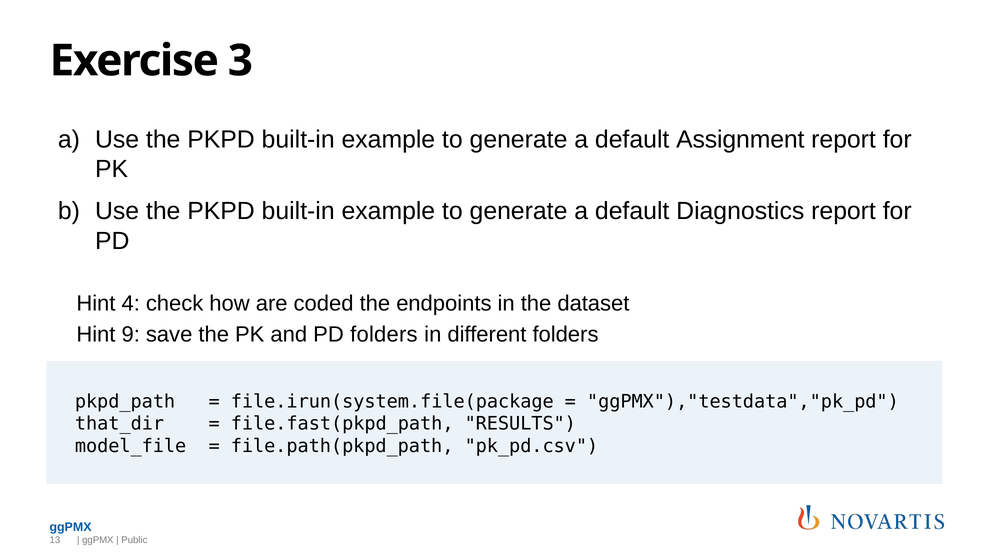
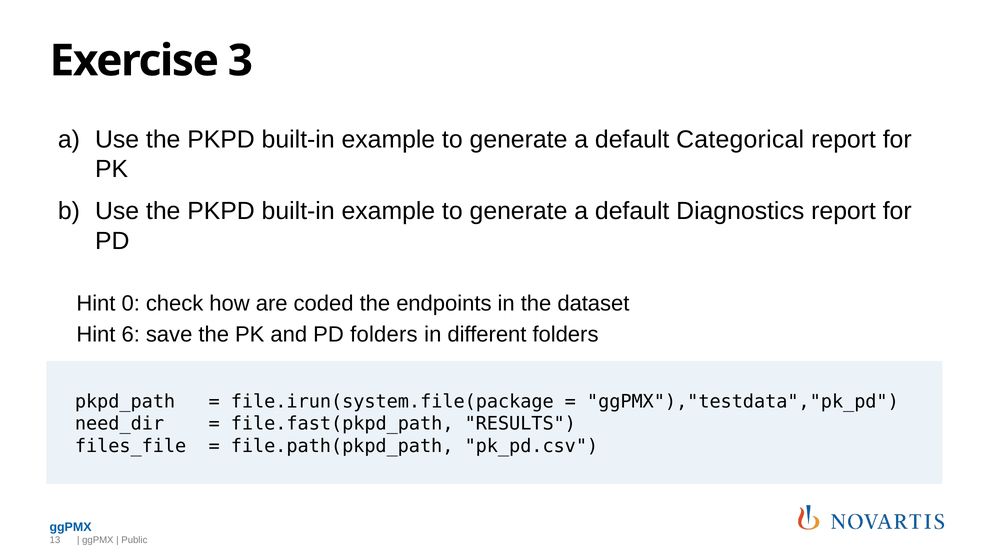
Assignment: Assignment -> Categorical (740, 139)
4: 4 -> 0 (131, 304)
9: 9 -> 6 (131, 334)
that_dir: that_dir -> need_dir (120, 424)
model_file: model_file -> files_file (131, 446)
